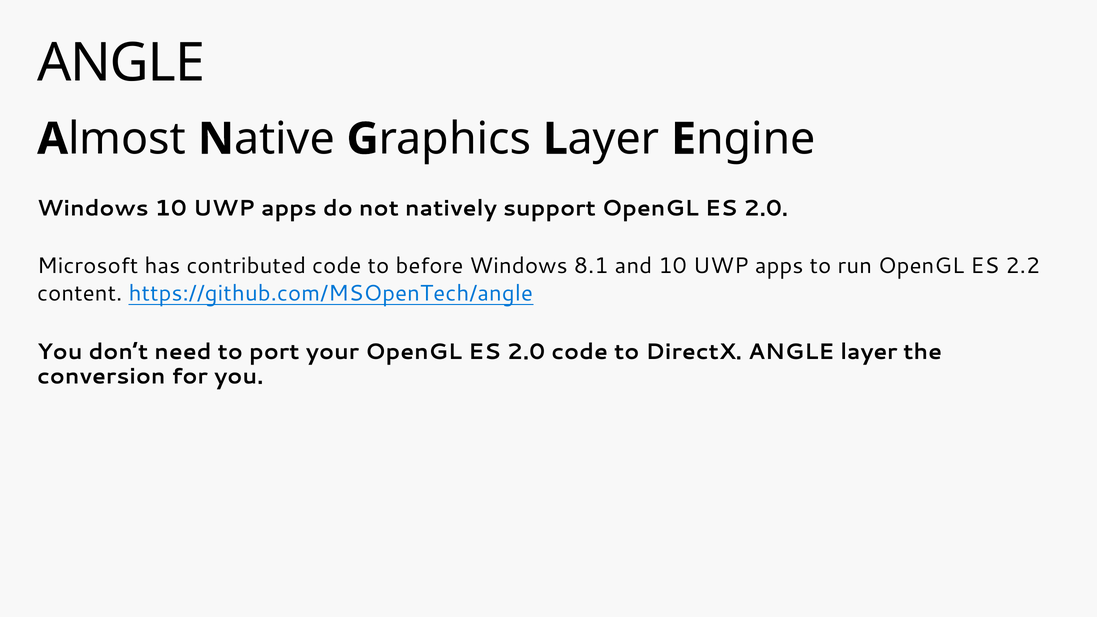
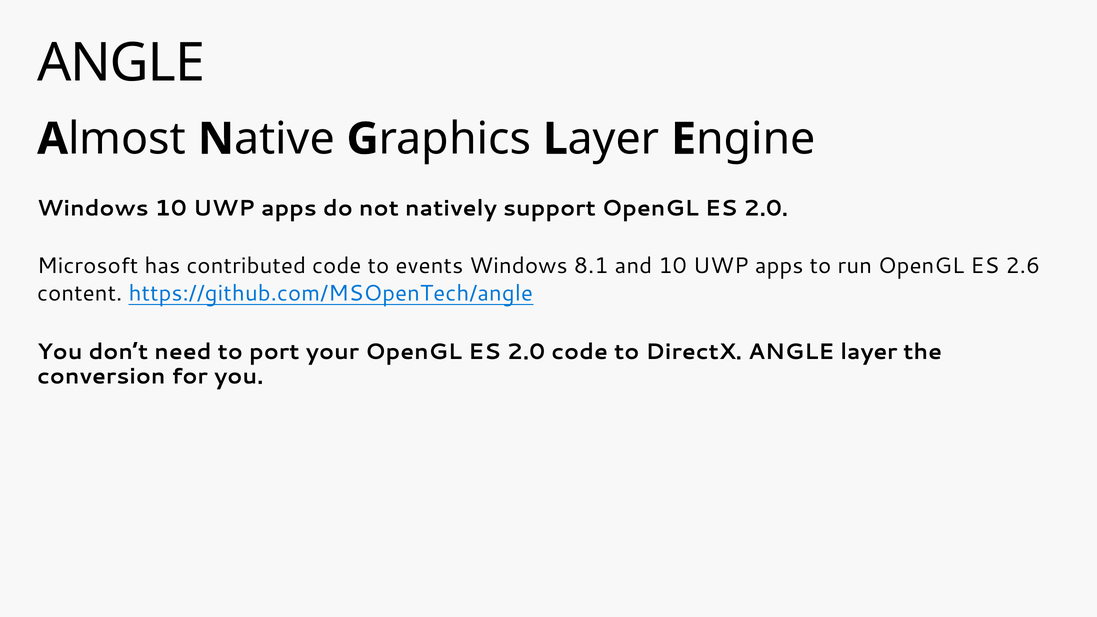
before: before -> events (429, 266)
2.2: 2.2 -> 2.6 (1023, 266)
